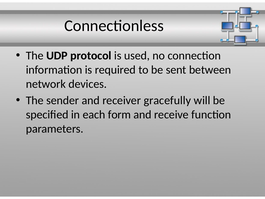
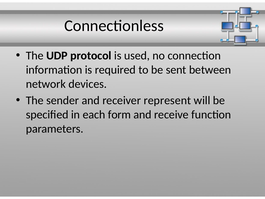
gracefully: gracefully -> represent (167, 100)
